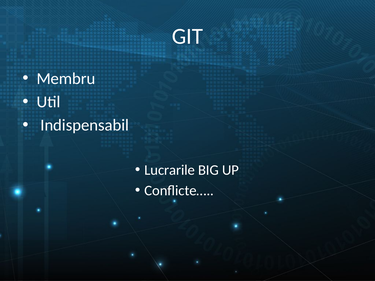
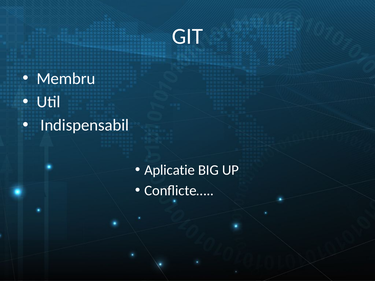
Lucrarile: Lucrarile -> Aplicatie (170, 170)
